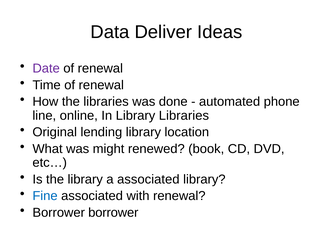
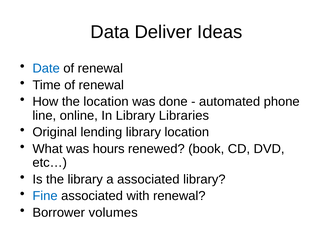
Date colour: purple -> blue (46, 69)
the libraries: libraries -> location (106, 102)
might: might -> hours (109, 149)
Borrower borrower: borrower -> volumes (113, 213)
